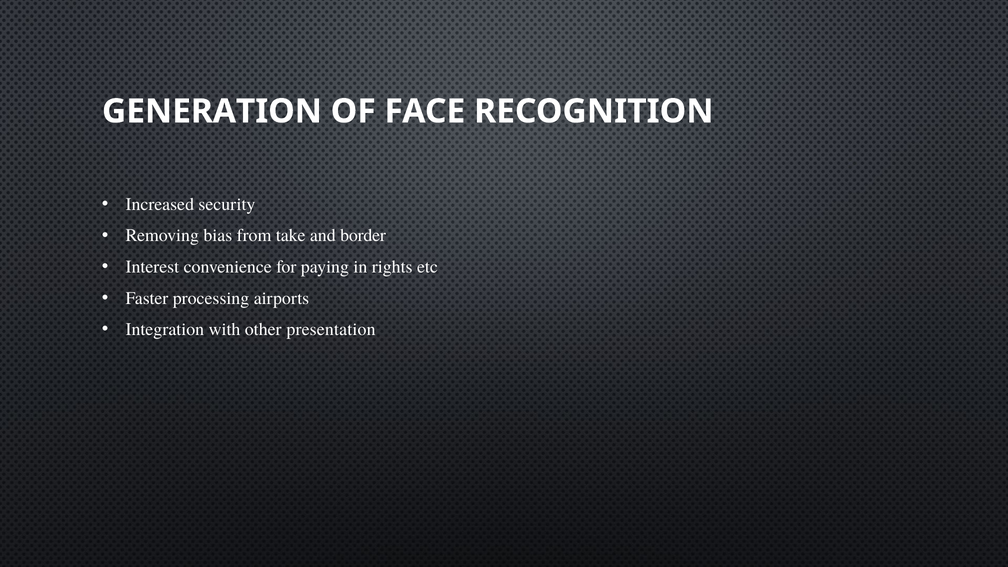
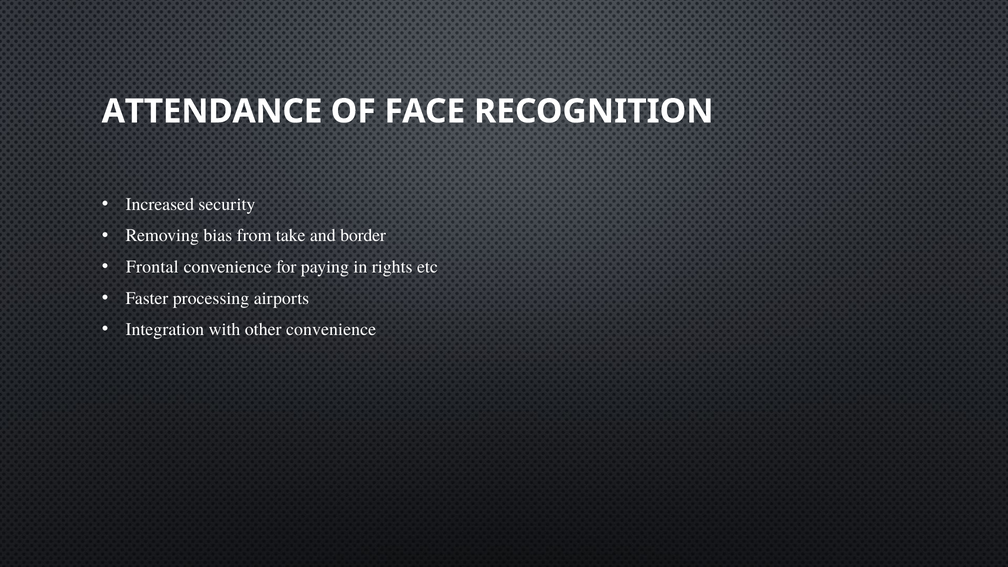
GENERATION: GENERATION -> ATTENDANCE (212, 111)
Interest: Interest -> Frontal (152, 267)
other presentation: presentation -> convenience (331, 329)
